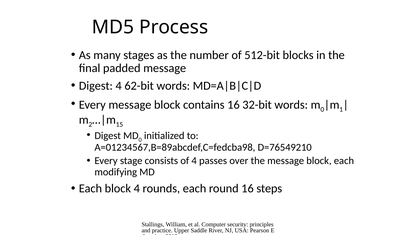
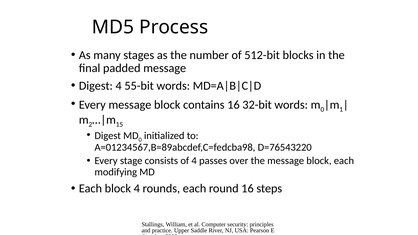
62-bit: 62-bit -> 55-bit (139, 86)
D=76549210: D=76549210 -> D=76543220 (285, 147)
